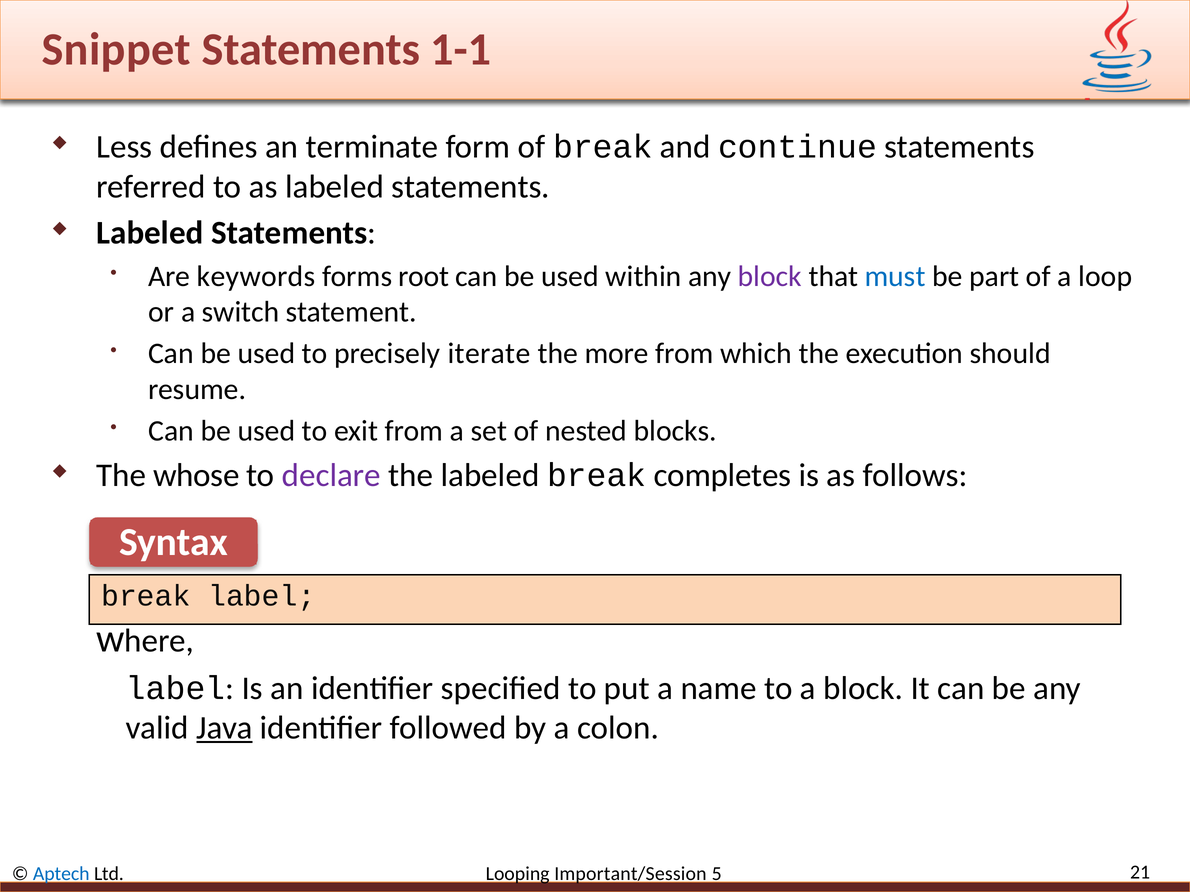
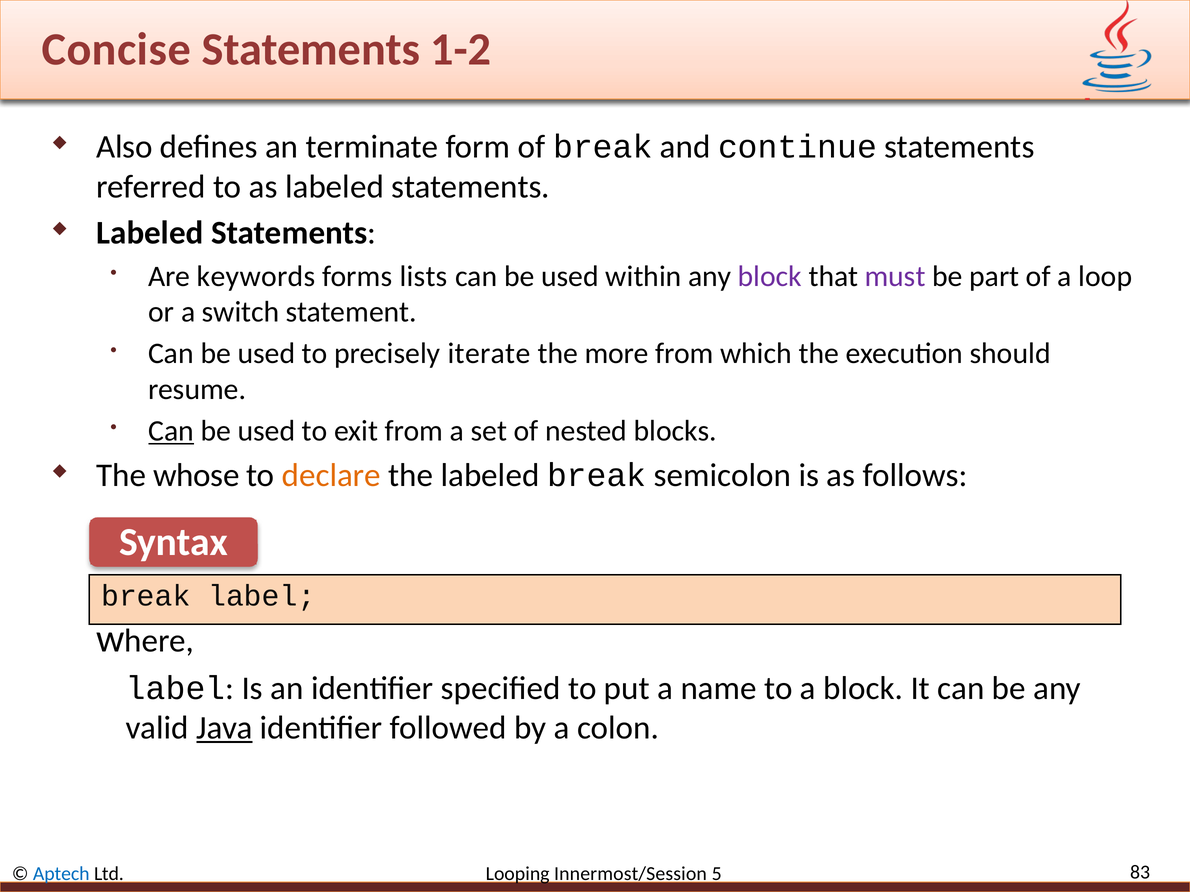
Snippet: Snippet -> Concise (116, 50)
1-1: 1-1 -> 1-2 (461, 50)
Less: Less -> Also (124, 147)
root: root -> lists (424, 276)
must colour: blue -> purple (895, 276)
Can underline: none -> present (171, 431)
declare colour: purple -> orange (331, 476)
completes: completes -> semicolon (722, 476)
Important/Session: Important/Session -> Innermost/Session (630, 874)
21: 21 -> 83 (1140, 873)
